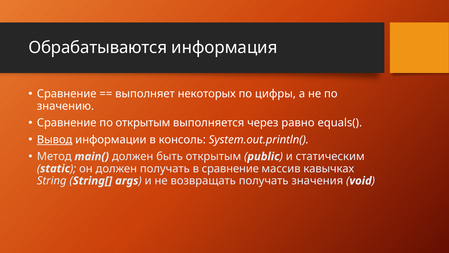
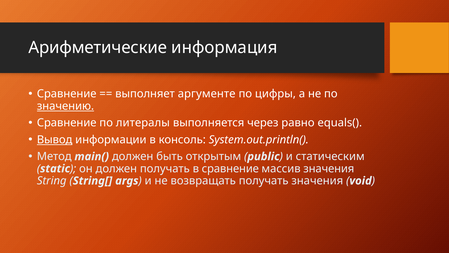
Обрабатываются: Обрабатываются -> Арифметические (98, 48)
некоторых: некоторых -> аргументе (207, 94)
значению underline: none -> present (65, 106)
по открытым: открытым -> литералы (143, 123)
массив кавычках: кавычках -> значения (329, 168)
